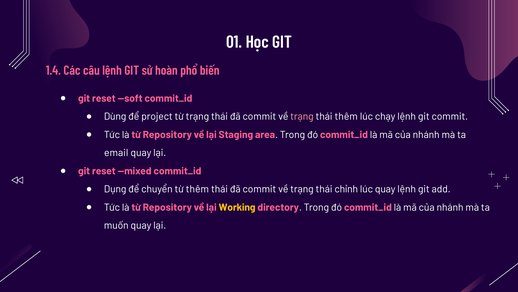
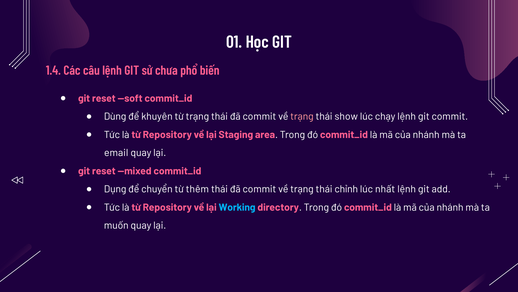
hoàn: hoàn -> chưa (166, 71)
project: project -> khuyên (157, 116)
thái thêm: thêm -> show (346, 116)
lúc quay: quay -> nhất (385, 189)
Working colour: yellow -> light blue (237, 207)
